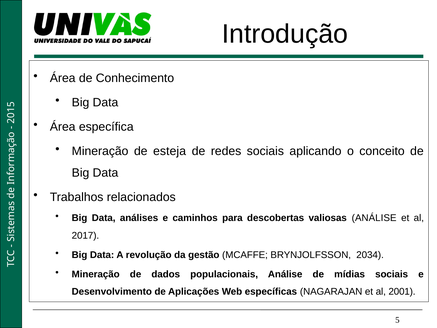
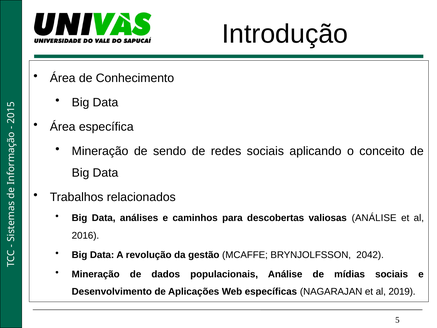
esteja: esteja -> sendo (170, 151)
2017: 2017 -> 2016 (85, 235)
2034: 2034 -> 2042 (370, 255)
2001: 2001 -> 2019 (402, 292)
